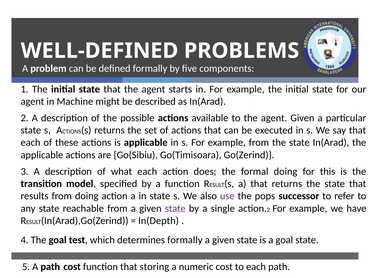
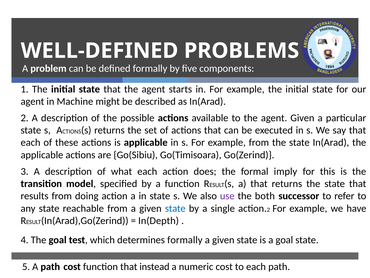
formal doing: doing -> imply (285, 171)
pops: pops -> both (265, 196)
state colour: purple -> blue (175, 208)
storing: storing -> instead (155, 266)
